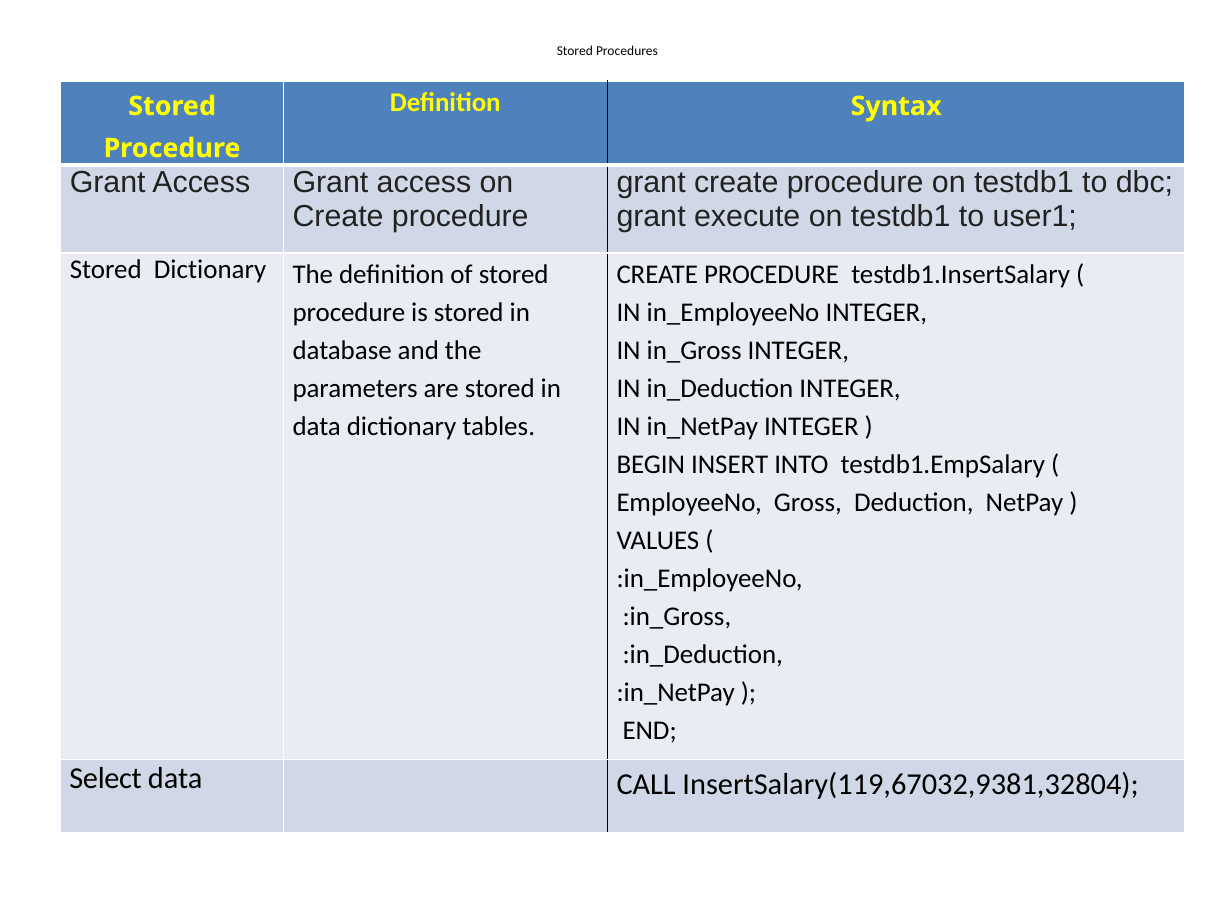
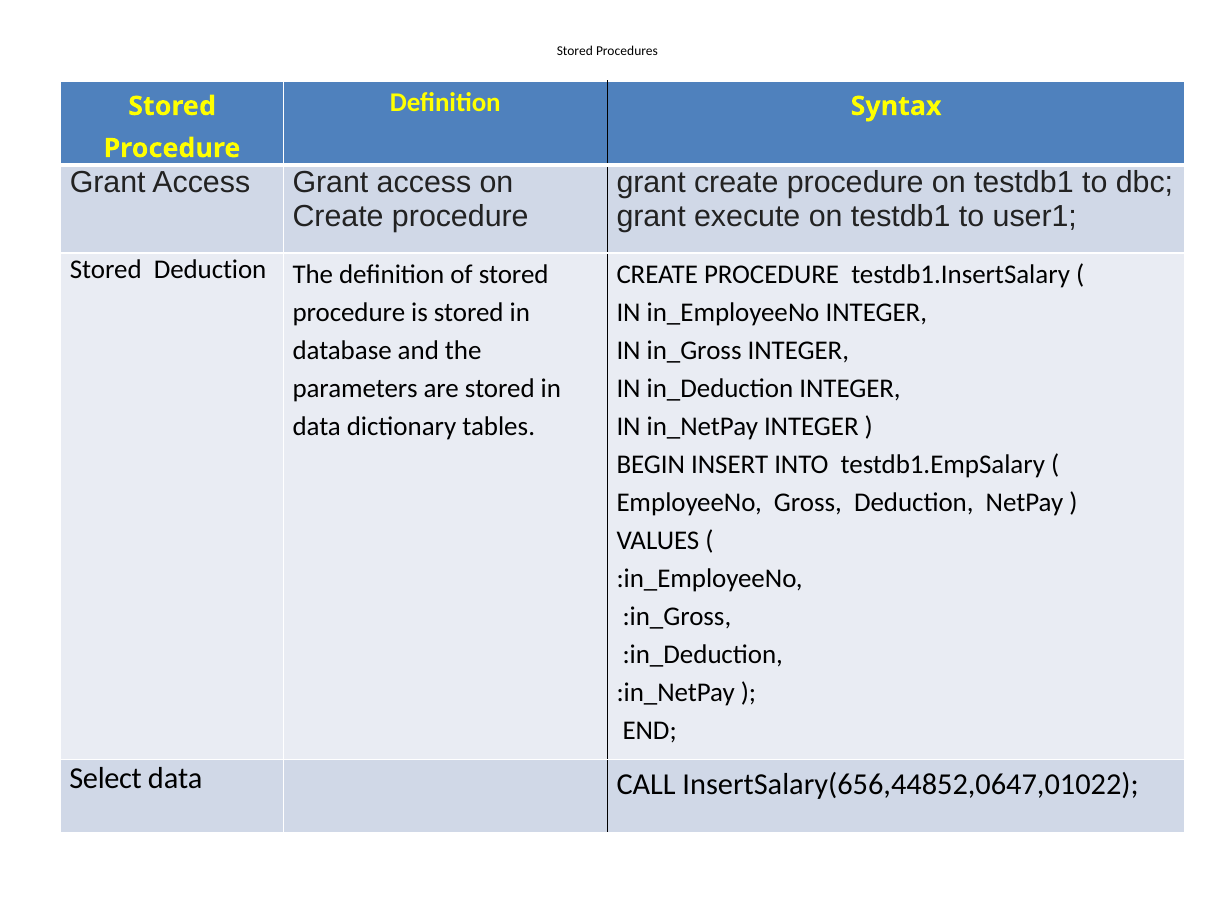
Stored Dictionary: Dictionary -> Deduction (210, 270)
InsertSalary(119,67032,9381,32804: InsertSalary(119,67032,9381,32804 -> InsertSalary(656,44852,0647,01022 (911, 783)
